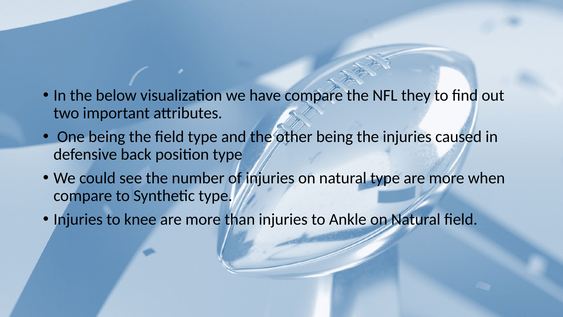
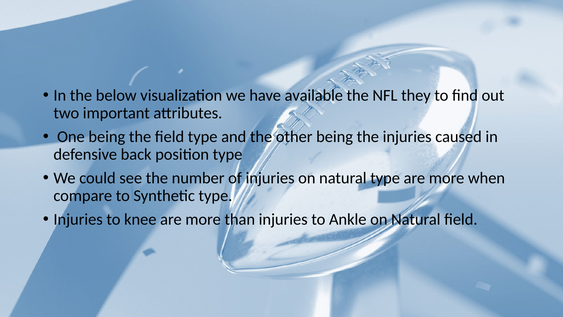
have compare: compare -> available (314, 95)
